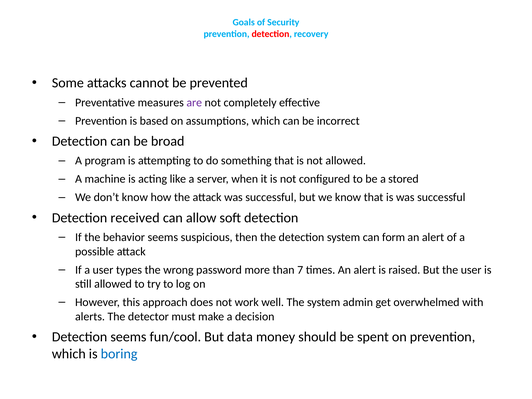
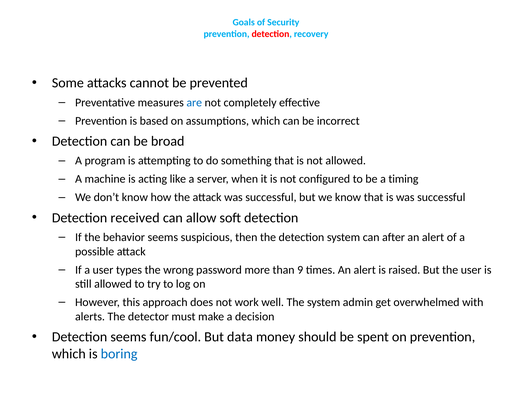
are colour: purple -> blue (194, 103)
stored: stored -> timing (403, 179)
form: form -> after (394, 237)
7: 7 -> 9 (300, 270)
